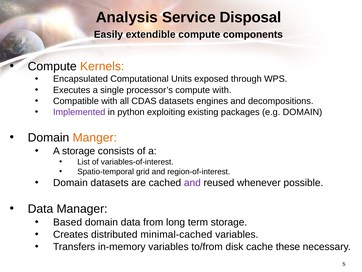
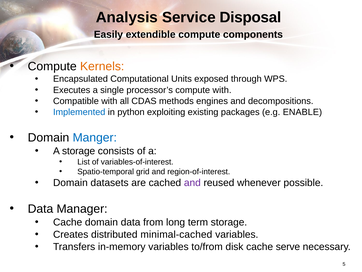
CDAS datasets: datasets -> methods (176, 101)
Implemented colour: purple -> blue (79, 112)
e.g DOMAIN: DOMAIN -> ENABLE (302, 112)
Manger colour: orange -> blue (95, 137)
Based: Based -> Cache (68, 222)
these: these -> serve (288, 246)
